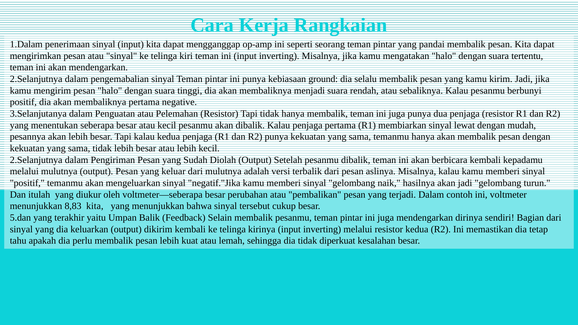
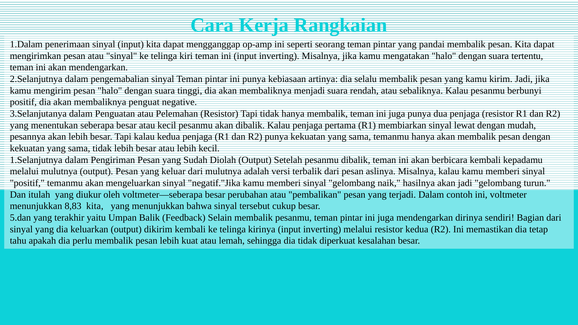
ground: ground -> artinya (323, 79)
membaliknya pertama: pertama -> penguat (144, 102)
2.Selanjutnya: 2.Selanjutnya -> 1.Selanjutnya (36, 160)
